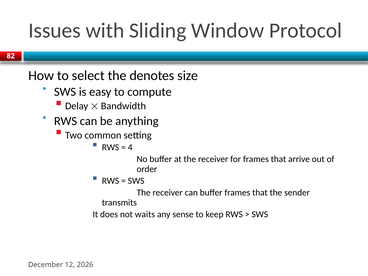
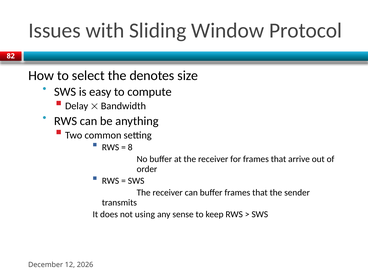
4: 4 -> 8 (130, 147)
waits: waits -> using (145, 214)
